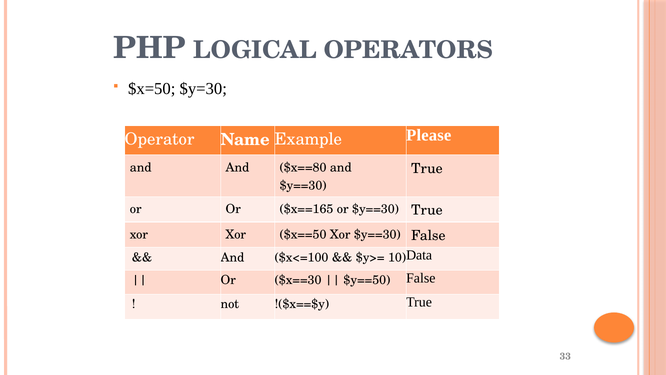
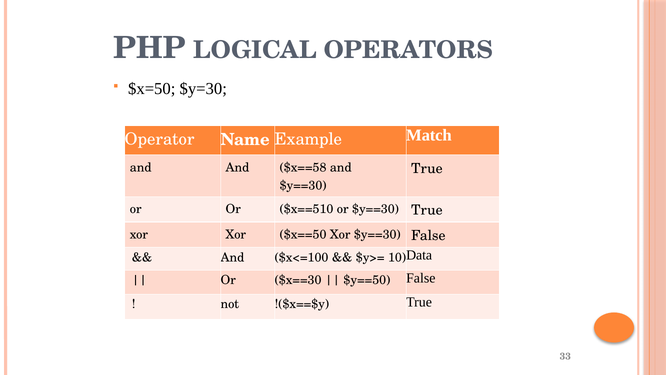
Please: Please -> Match (429, 135)
$x==80: $x==80 -> $x==58 (303, 167)
$x==165: $x==165 -> $x==510 (307, 209)
